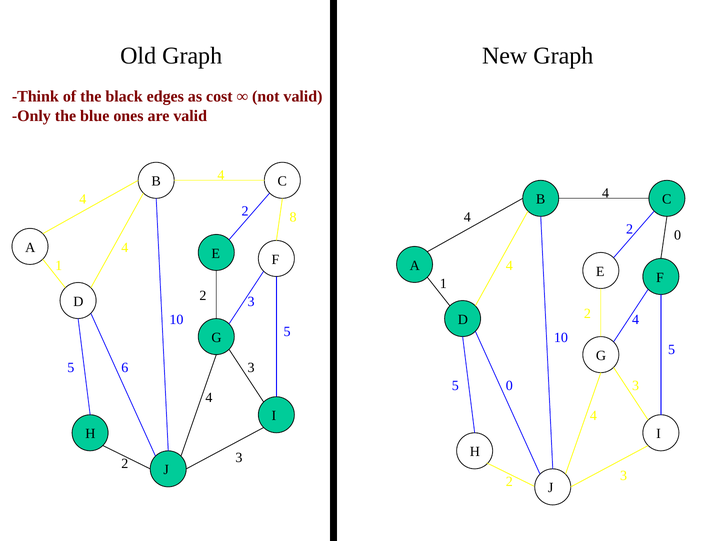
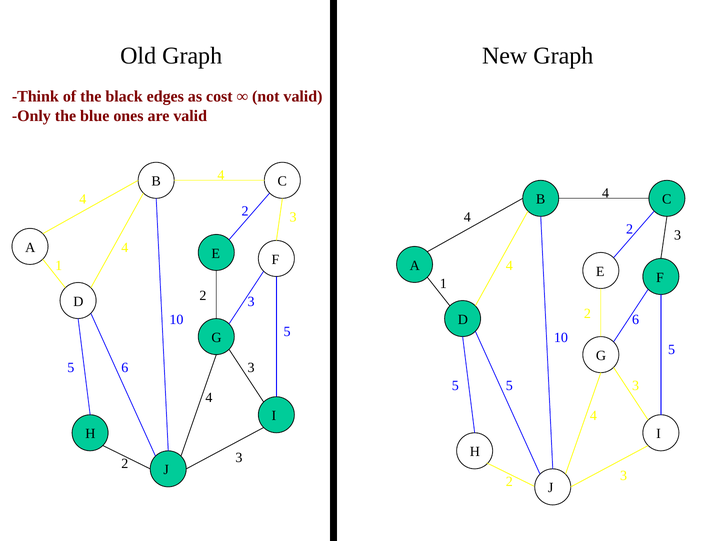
8: 8 -> 3 (293, 217)
0: 0 -> 3 (678, 235)
2 4: 4 -> 6 (636, 319)
5 0: 0 -> 5 (509, 385)
